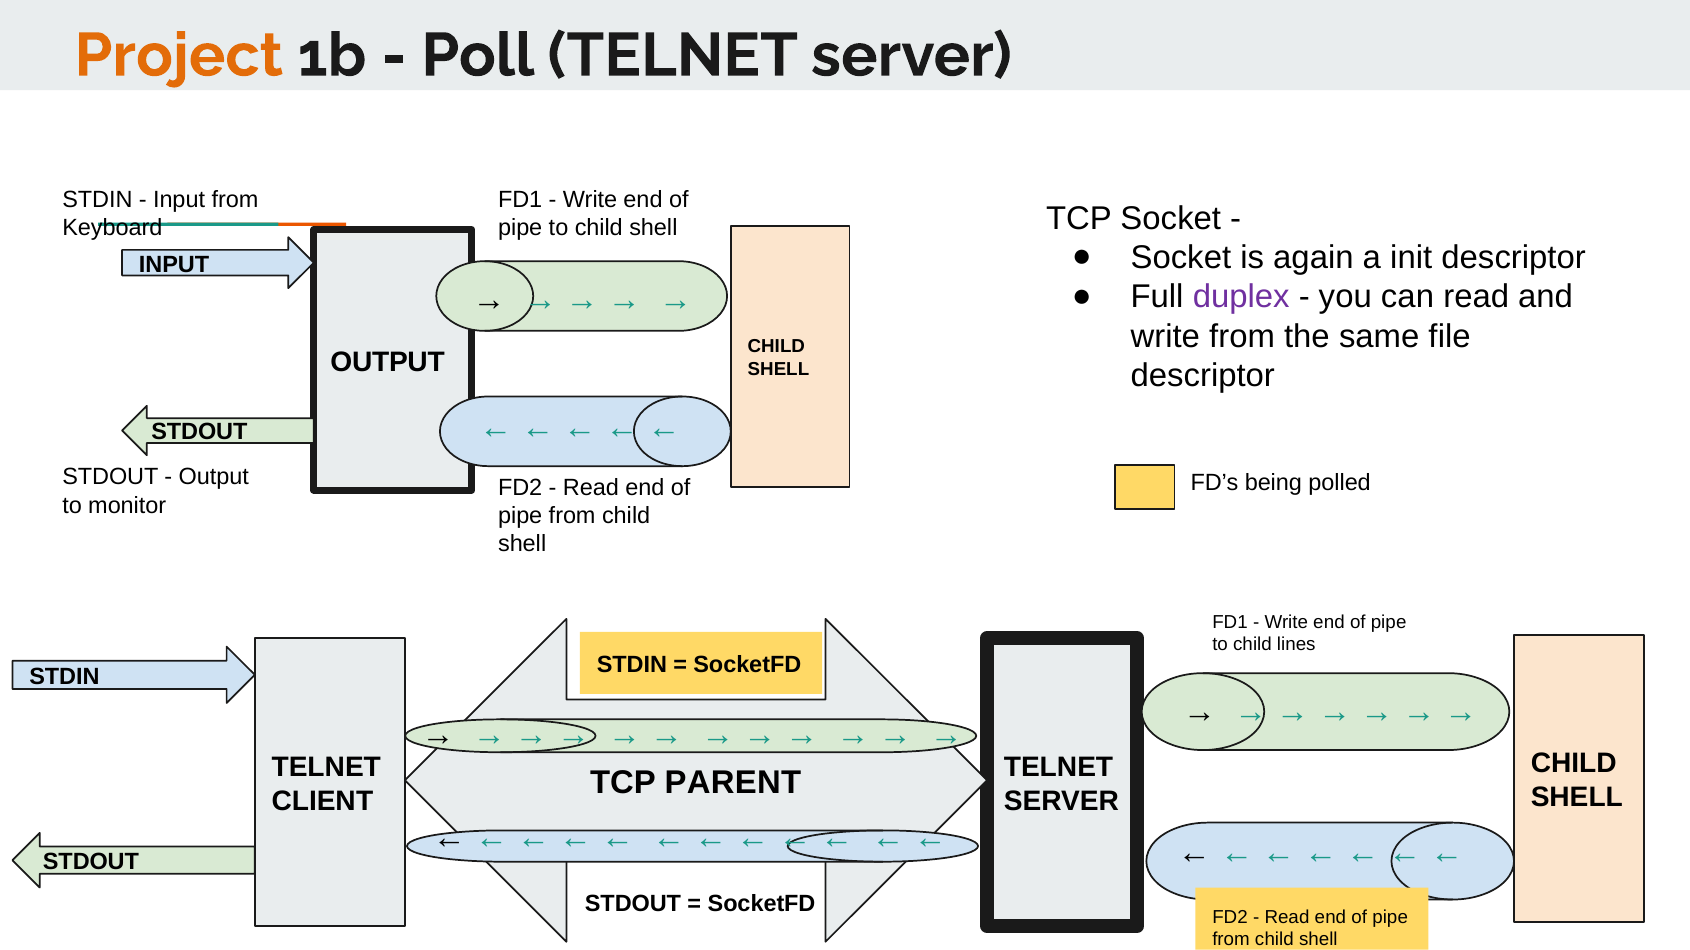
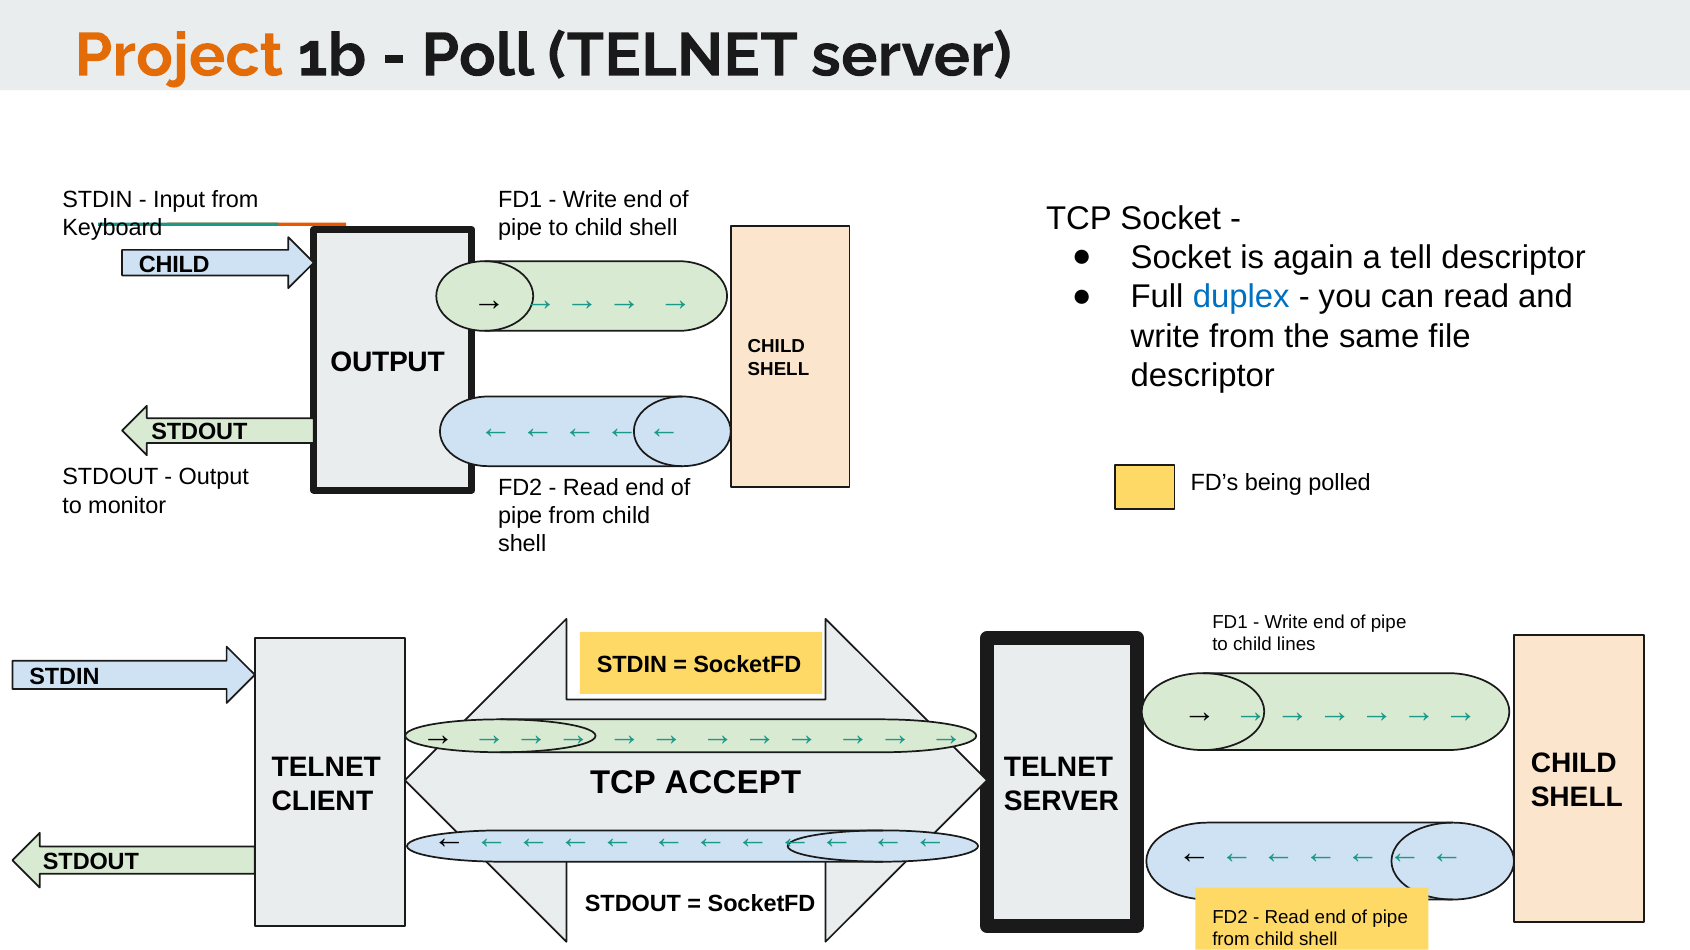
init: init -> tell (1411, 258)
INPUT: INPUT -> CHILD (174, 264)
duplex colour: purple -> blue (1241, 297)
PARENT: PARENT -> ACCEPT (733, 783)
